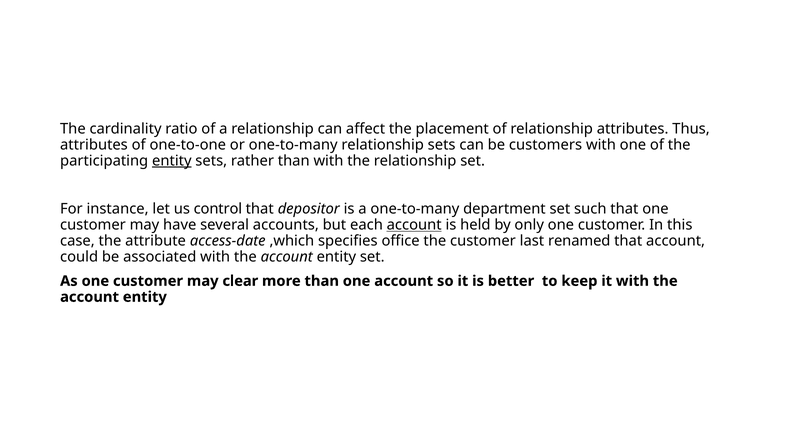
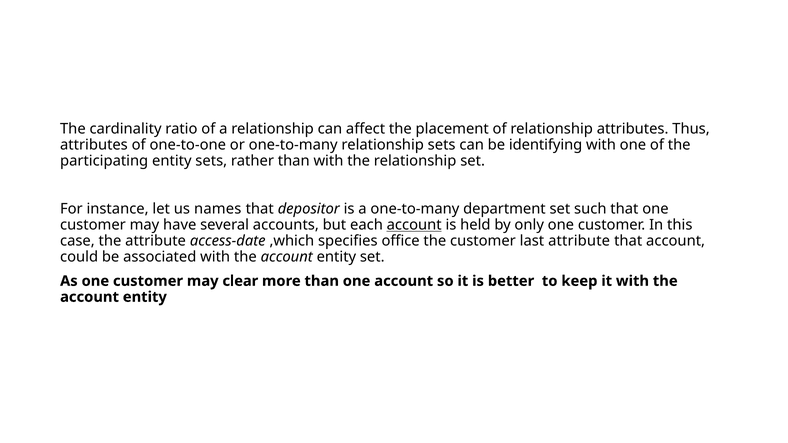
customers: customers -> identifying (546, 145)
entity underline: present -> none (172, 161)
control: control -> names (218, 209)
last renamed: renamed -> attribute (579, 241)
